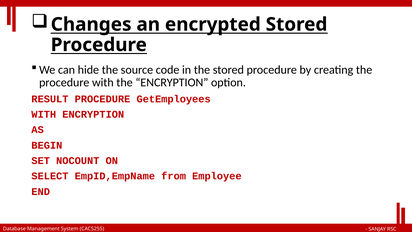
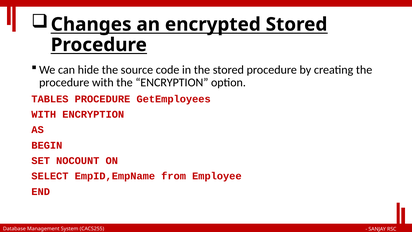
RESULT: RESULT -> TABLES (50, 99)
